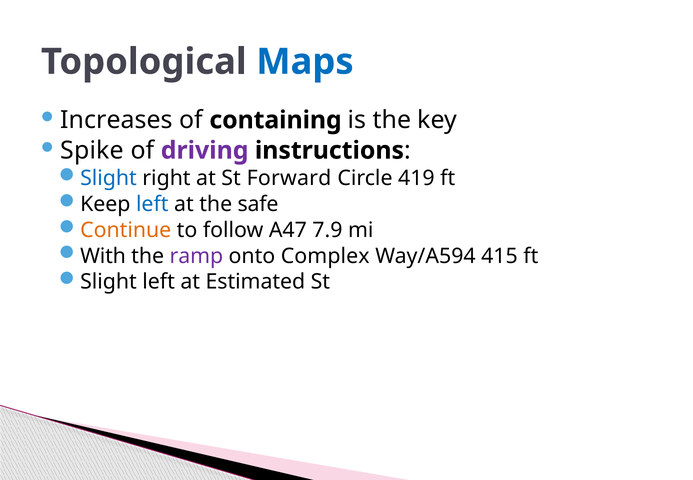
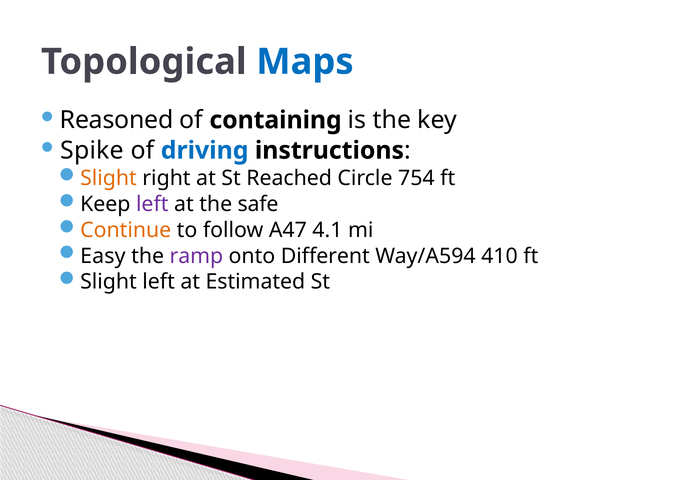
Increases: Increases -> Reasoned (117, 120)
driving colour: purple -> blue (205, 150)
Slight colour: blue -> orange (108, 178)
Forward: Forward -> Reached (289, 178)
419: 419 -> 754 (416, 178)
left colour: blue -> purple (152, 204)
7.9: 7.9 -> 4.1 (327, 230)
With: With -> Easy (103, 256)
Complex: Complex -> Different (325, 256)
415: 415 -> 410 (499, 256)
